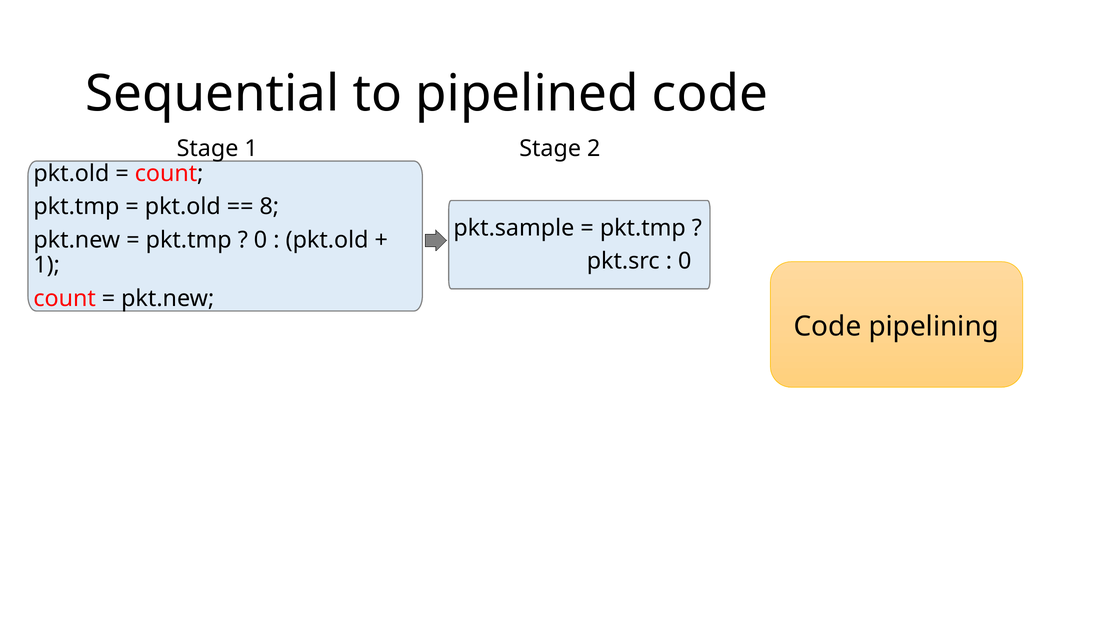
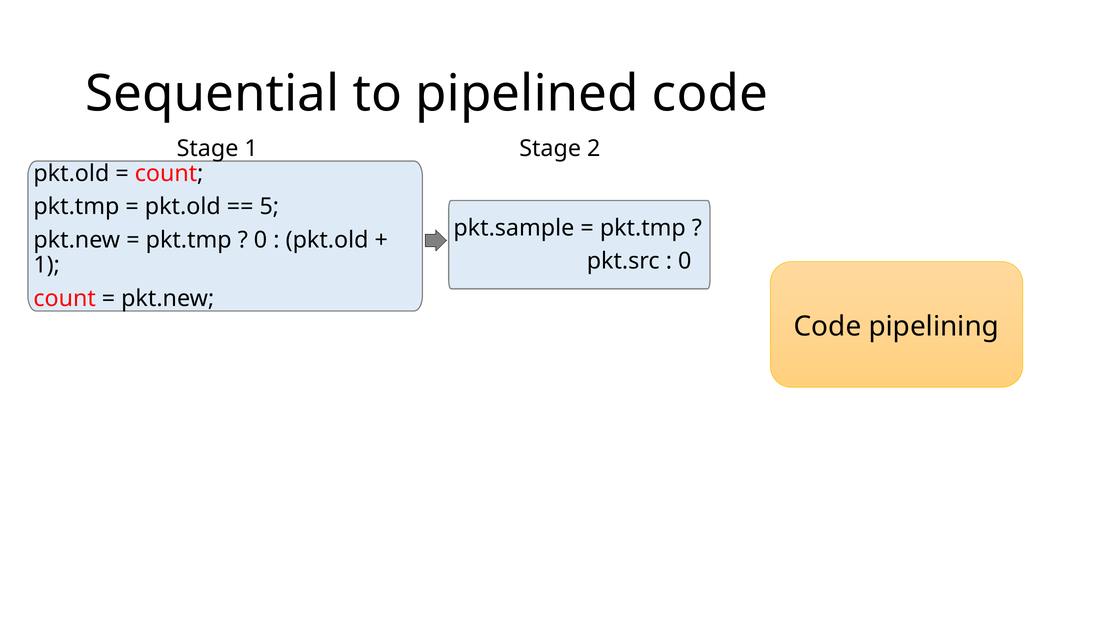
8: 8 -> 5 (269, 207)
